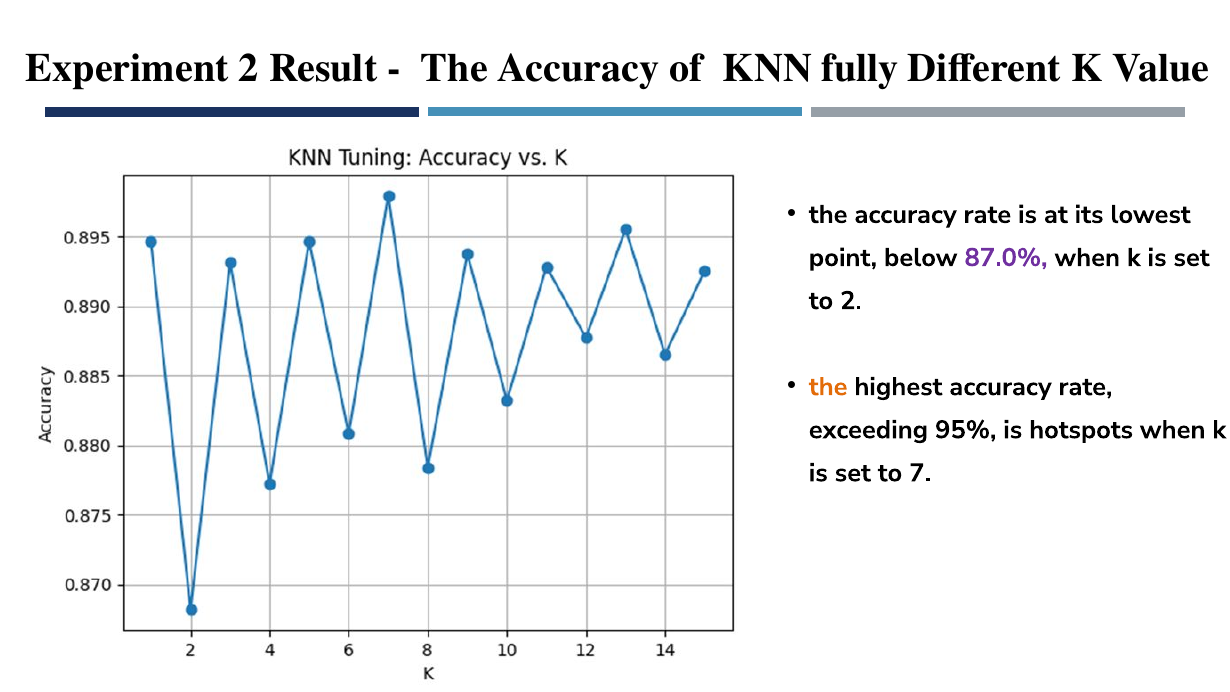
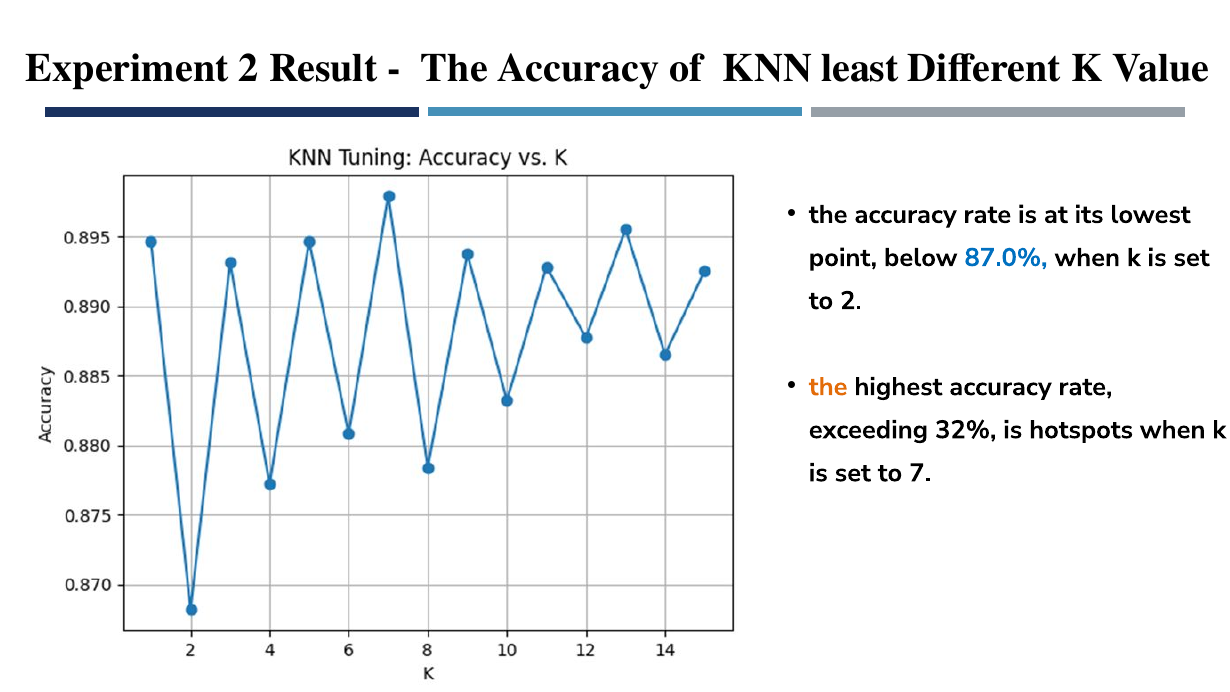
fully: fully -> least (860, 68)
87.0% colour: purple -> blue (1006, 258)
95%: 95% -> 32% (966, 430)
